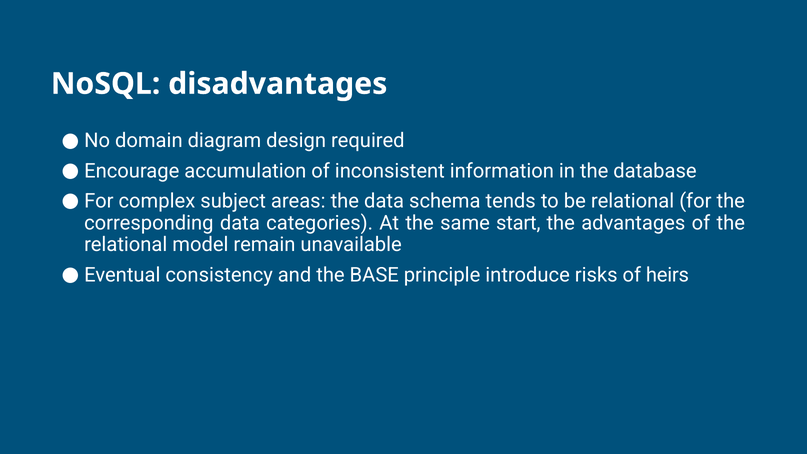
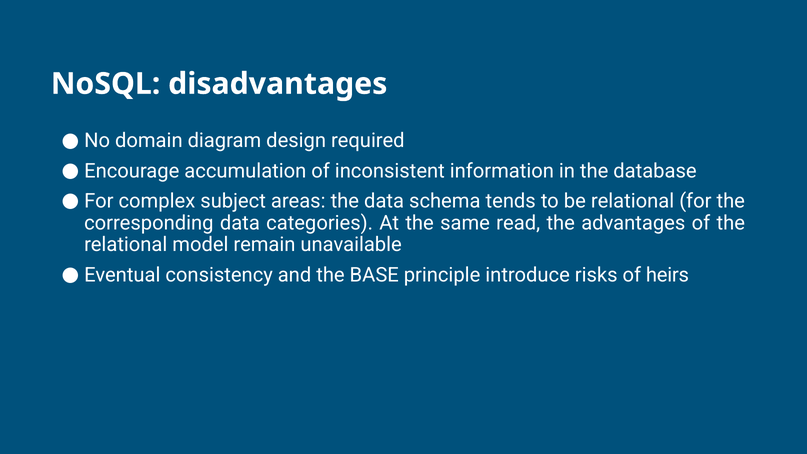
start: start -> read (518, 223)
